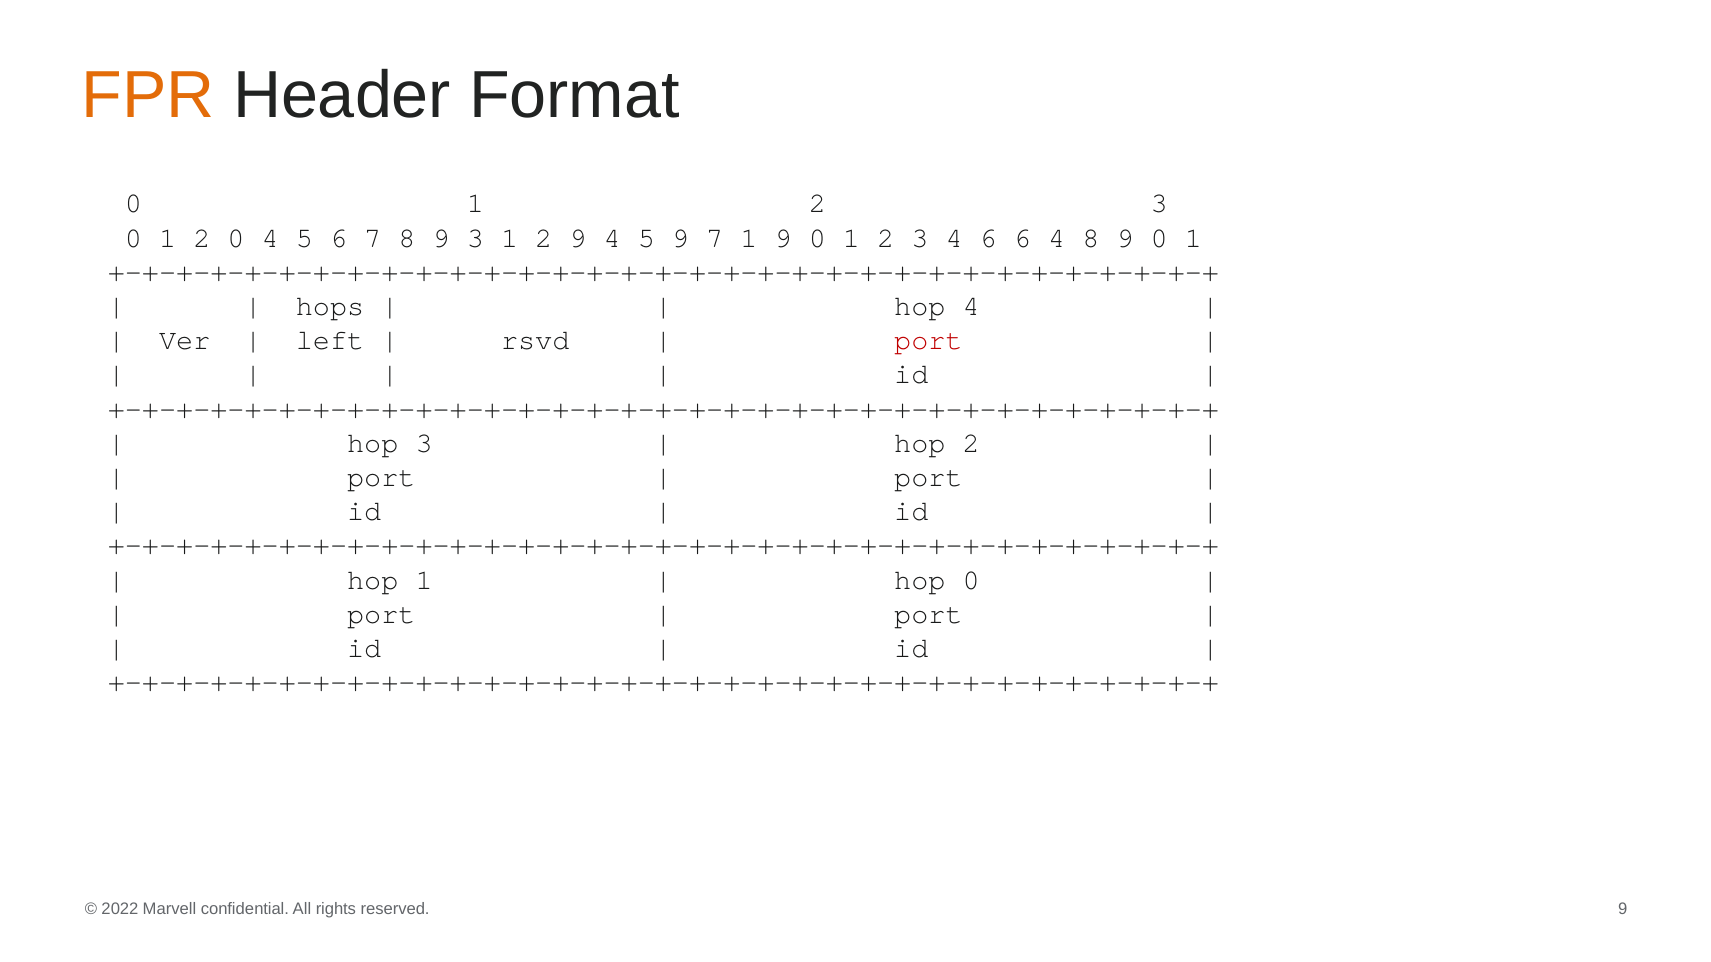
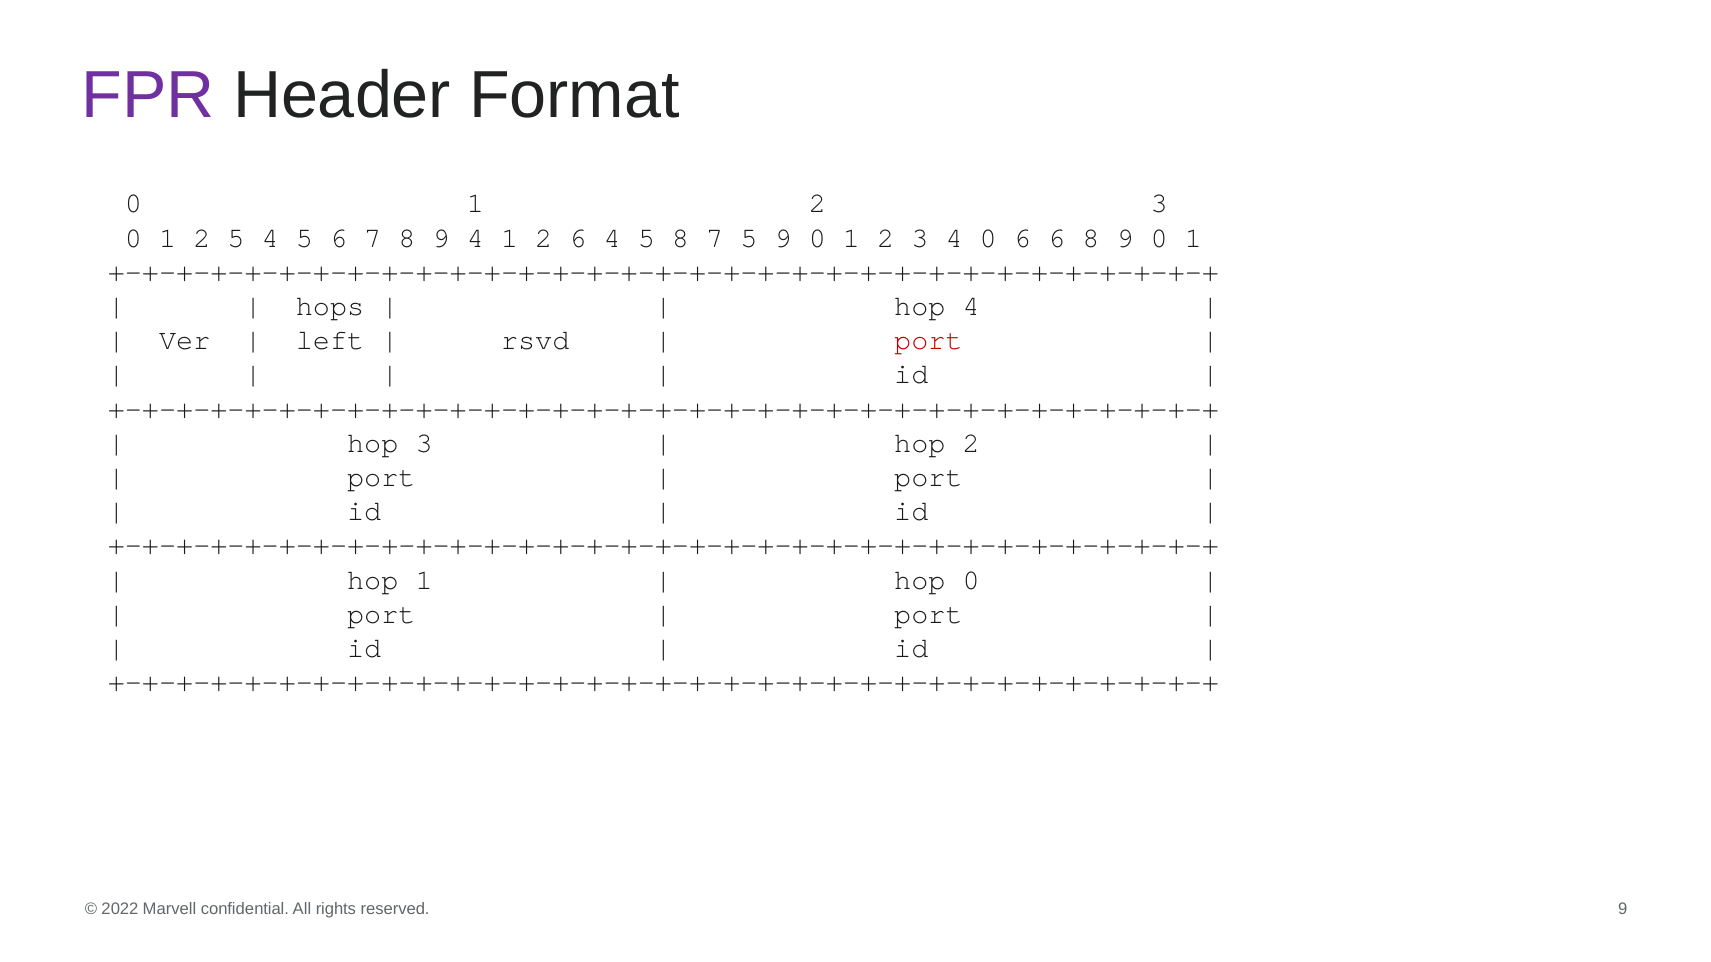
FPR colour: orange -> purple (148, 95)
2 0: 0 -> 5 (236, 238)
9 3: 3 -> 4 (475, 238)
2 9: 9 -> 6 (578, 238)
5 9: 9 -> 8 (681, 238)
7 1: 1 -> 5 (749, 238)
4 6: 6 -> 0 (988, 238)
6 4: 4 -> 6 (1057, 238)
